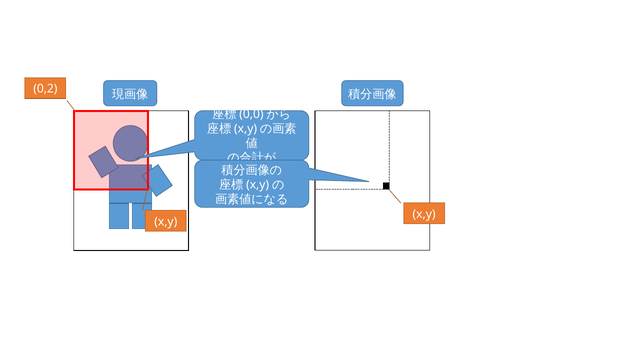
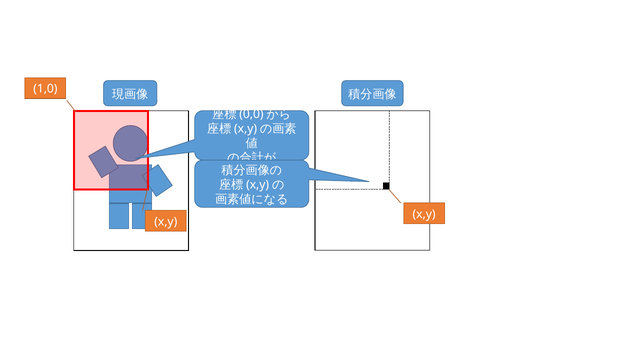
0,2: 0,2 -> 1,0 (45, 89)
